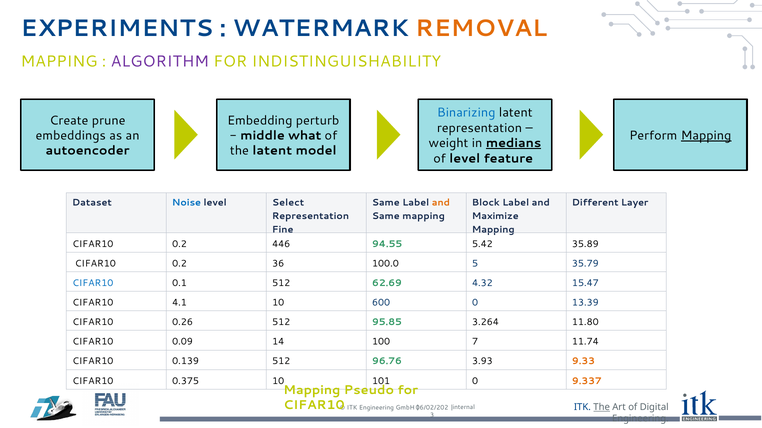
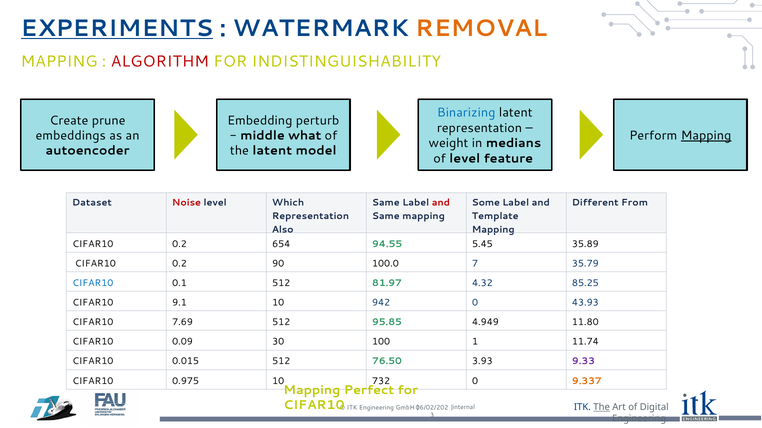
EXPERIMENTS underline: none -> present (117, 28)
ALGORITHM colour: purple -> red (160, 62)
medians underline: present -> none (514, 143)
Noise colour: blue -> red (186, 203)
Select: Select -> Which (288, 203)
and colour: orange -> red (441, 203)
Block: Block -> Some (486, 203)
Layer: Layer -> From (635, 203)
Maximize: Maximize -> Template (495, 217)
Fine: Fine -> Also (283, 230)
446: 446 -> 654 (281, 244)
5.42: 5.42 -> 5.45 (482, 244)
36: 36 -> 90 (278, 264)
5: 5 -> 7 (475, 264)
62.69: 62.69 -> 81.97 (387, 283)
15.47: 15.47 -> 85.25 (585, 283)
4.1: 4.1 -> 9.1 (180, 303)
600: 600 -> 942 (381, 303)
13.39: 13.39 -> 43.93 (585, 303)
0.26: 0.26 -> 7.69 (183, 323)
3.264: 3.264 -> 4.949 (485, 323)
14: 14 -> 30 (278, 342)
7: 7 -> 1 (475, 342)
0.139: 0.139 -> 0.015 (186, 362)
96.76: 96.76 -> 76.50 (387, 362)
9.33 colour: orange -> purple (583, 362)
0.375: 0.375 -> 0.975 (186, 381)
101: 101 -> 732 (381, 381)
Pseudo: Pseudo -> Perfect (369, 391)
